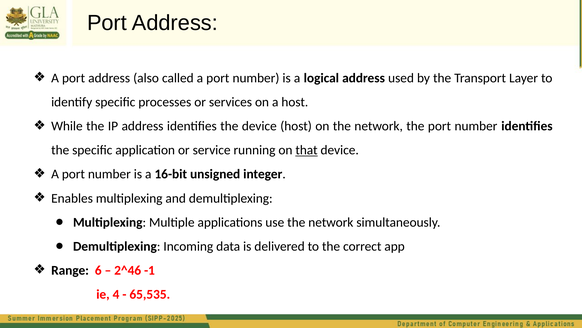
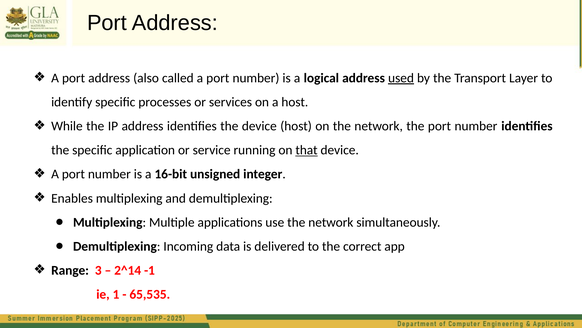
used underline: none -> present (401, 78)
6: 6 -> 3 (98, 270)
2^46: 2^46 -> 2^14 (128, 270)
4: 4 -> 1 (116, 294)
